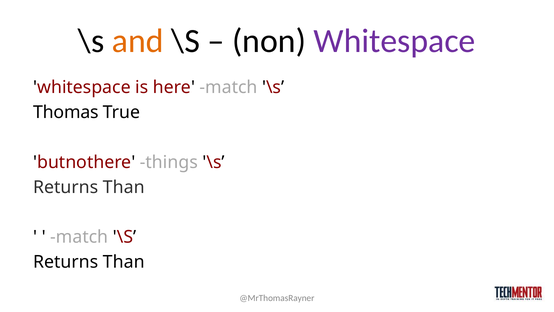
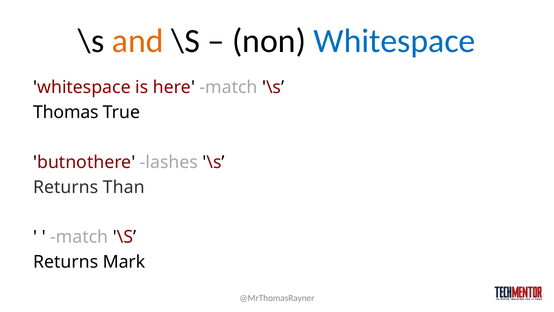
Whitespace colour: purple -> blue (395, 41)
things: things -> lashes (169, 162)
Than: Than -> Mark (124, 262)
